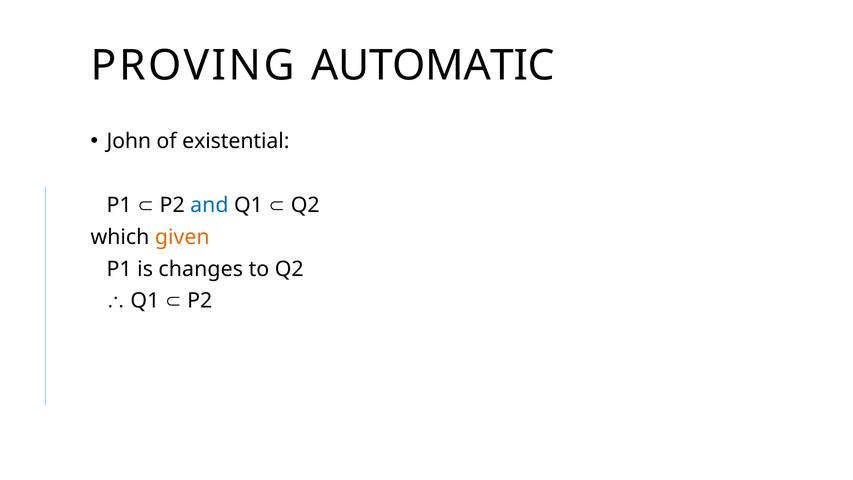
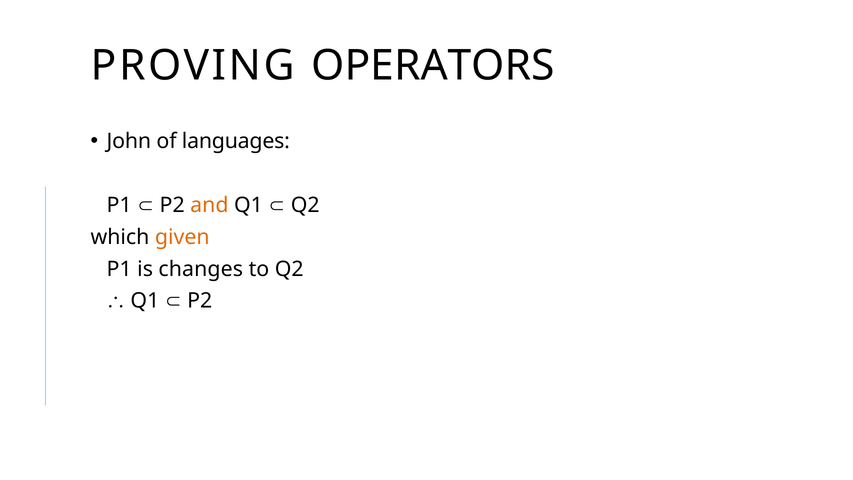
AUTOMATIC: AUTOMATIC -> OPERATORS (433, 65)
existential: existential -> languages (236, 141)
and colour: blue -> orange (209, 205)
